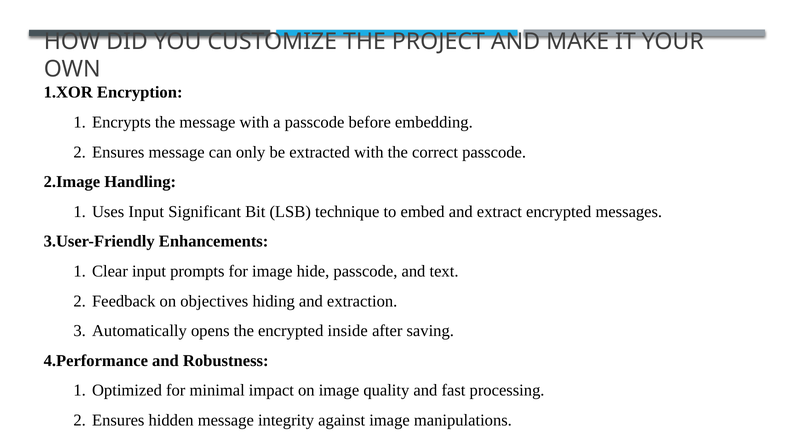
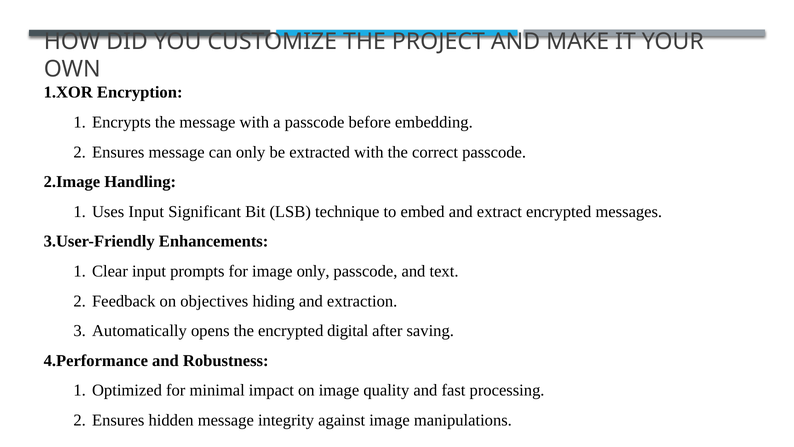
image hide: hide -> only (313, 271)
inside: inside -> digital (348, 331)
